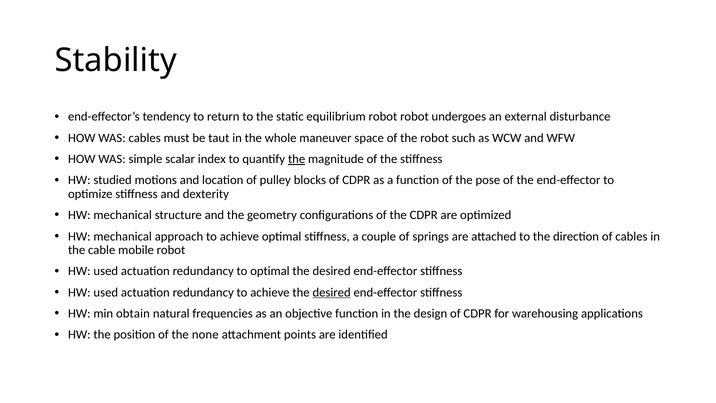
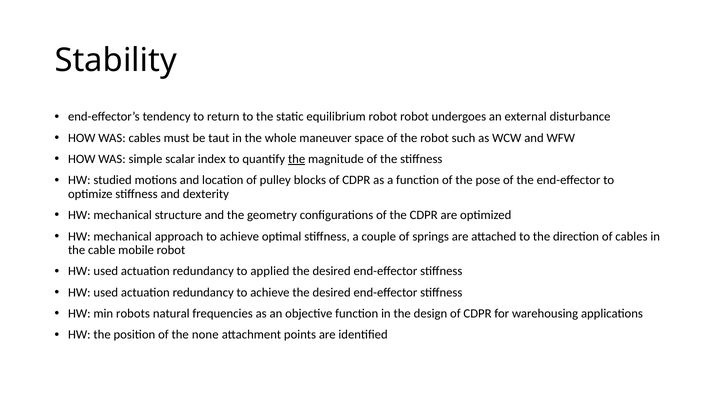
to optimal: optimal -> applied (270, 271)
desired underline: present -> none (332, 292)
obtain: obtain -> robots (133, 313)
